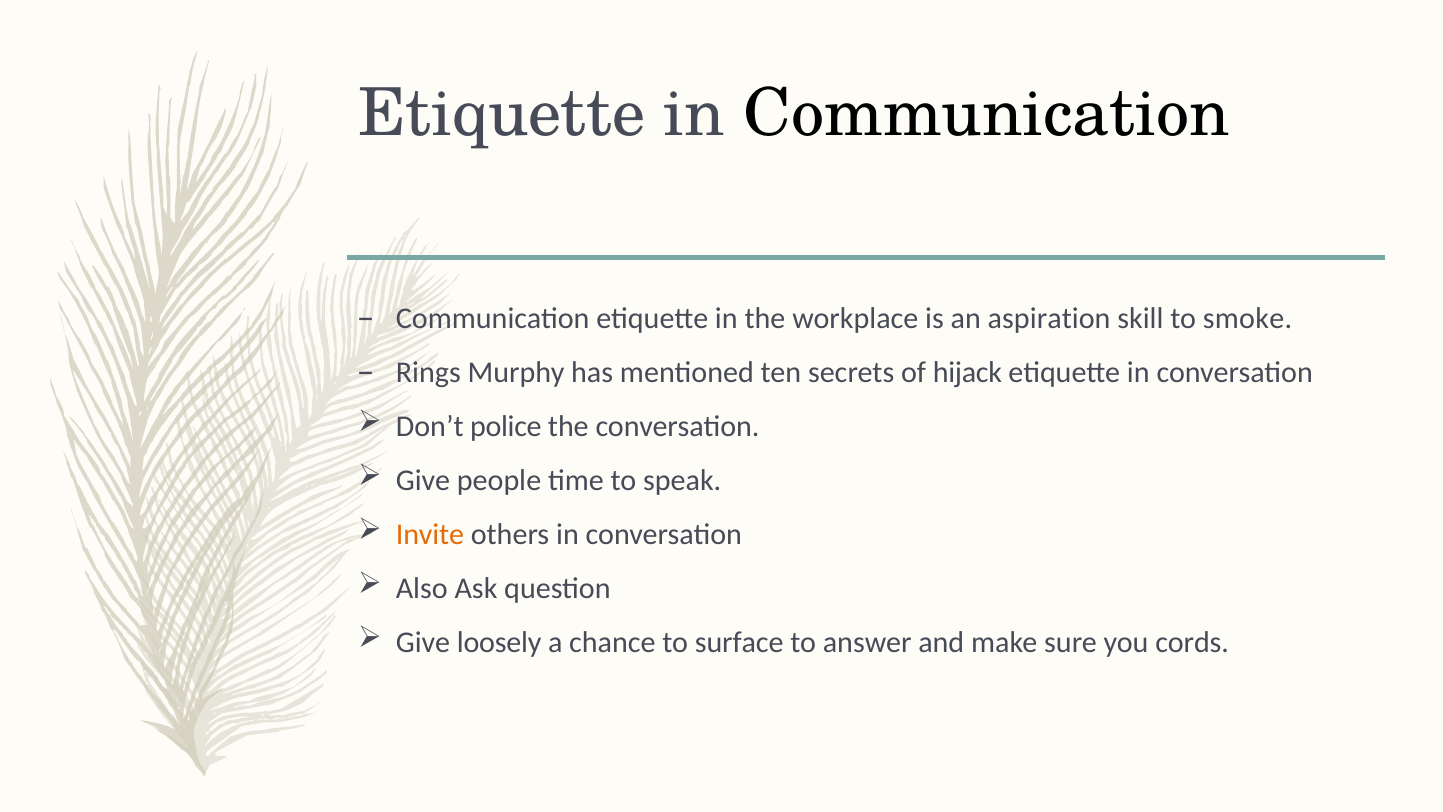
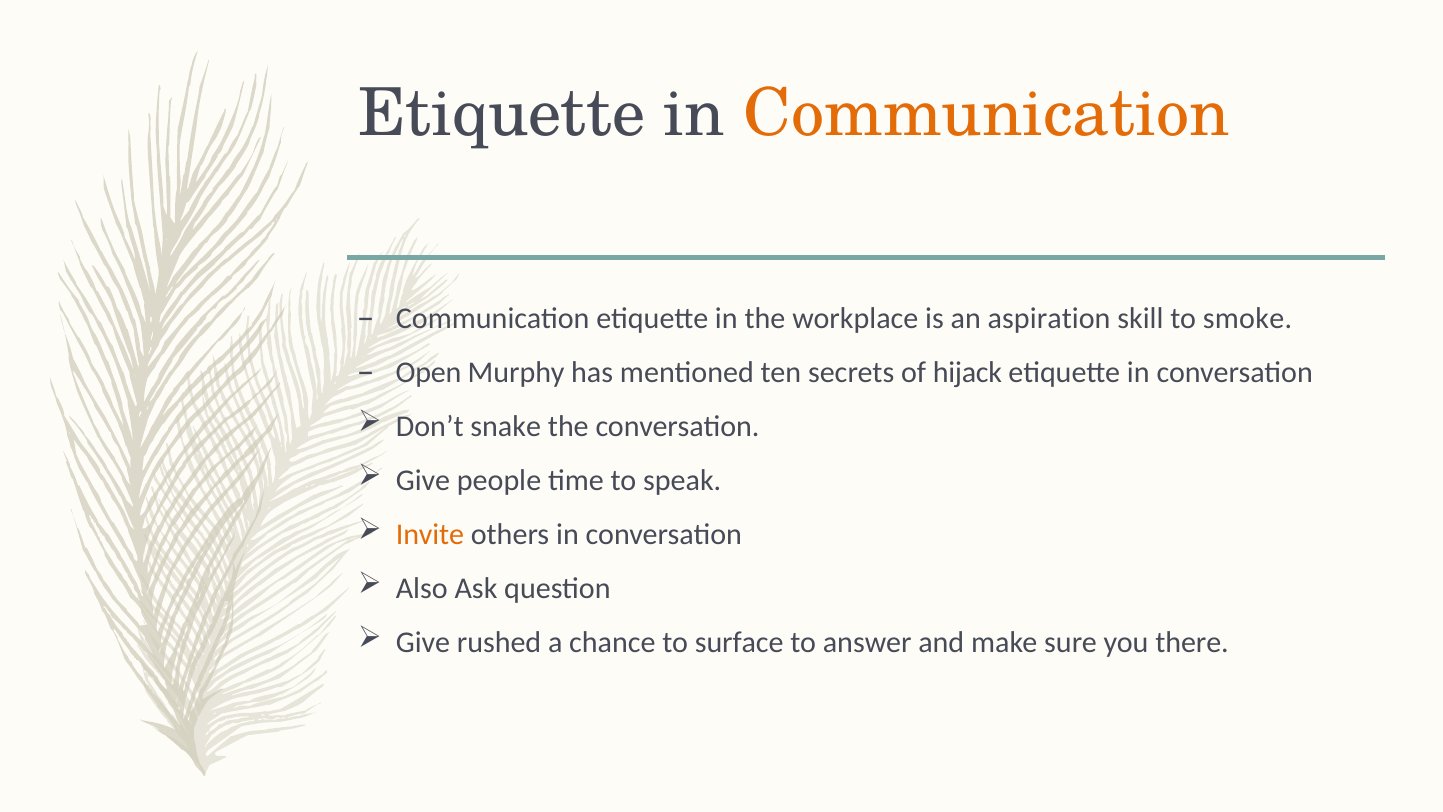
Communication colour: black -> orange (986, 114)
Rings: Rings -> Open (429, 372)
police: police -> snake (506, 426)
loosely: loosely -> rushed (499, 643)
cords: cords -> there (1192, 643)
